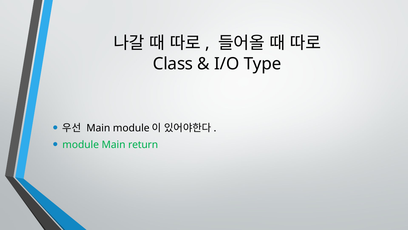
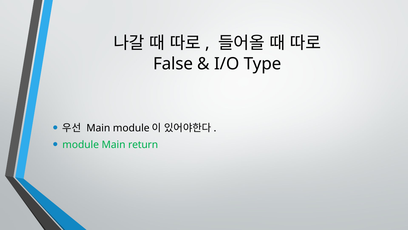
Class: Class -> False (173, 64)
